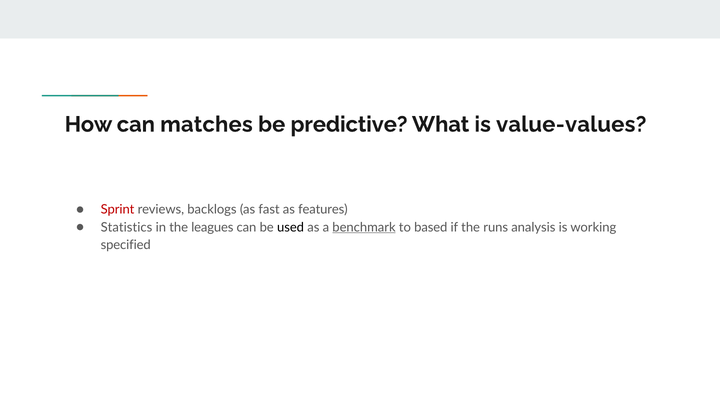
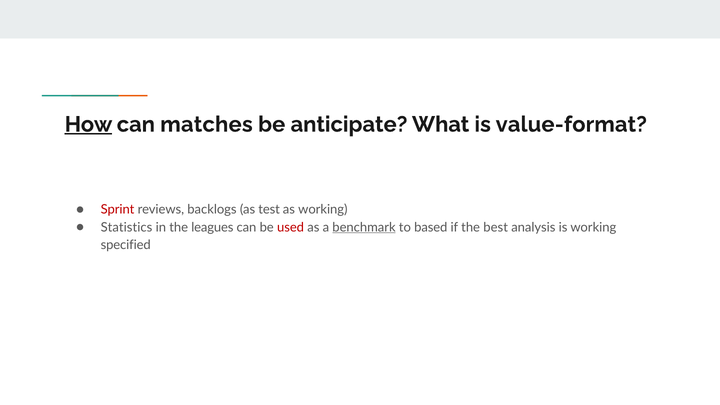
How underline: none -> present (88, 124)
predictive: predictive -> anticipate (349, 124)
value-values: value-values -> value-format (571, 124)
fast: fast -> test (269, 209)
as features: features -> working (323, 209)
used colour: black -> red (291, 227)
runs: runs -> best (496, 227)
